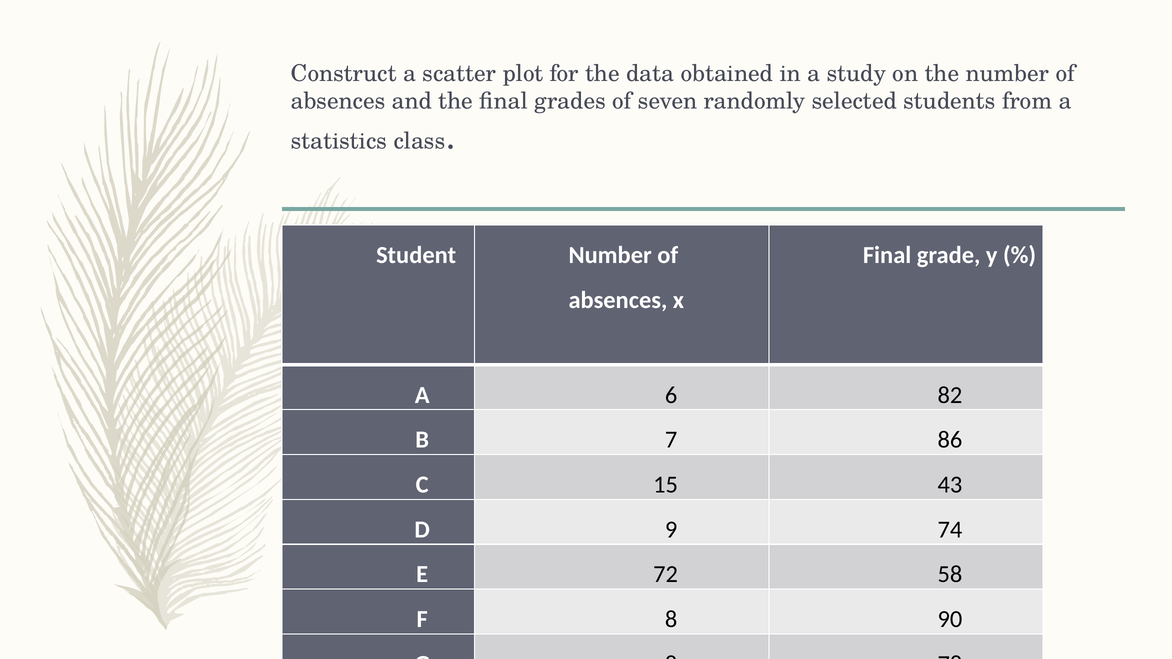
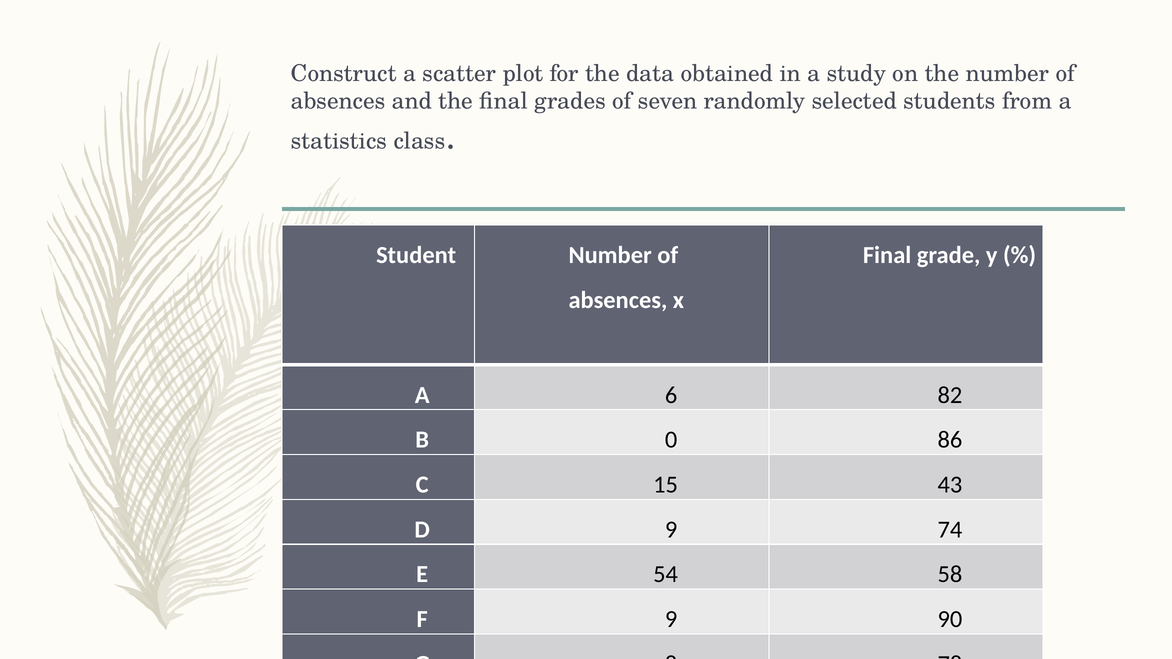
7: 7 -> 0 (671, 440)
72: 72 -> 54 (666, 575)
F 8: 8 -> 9 (671, 620)
